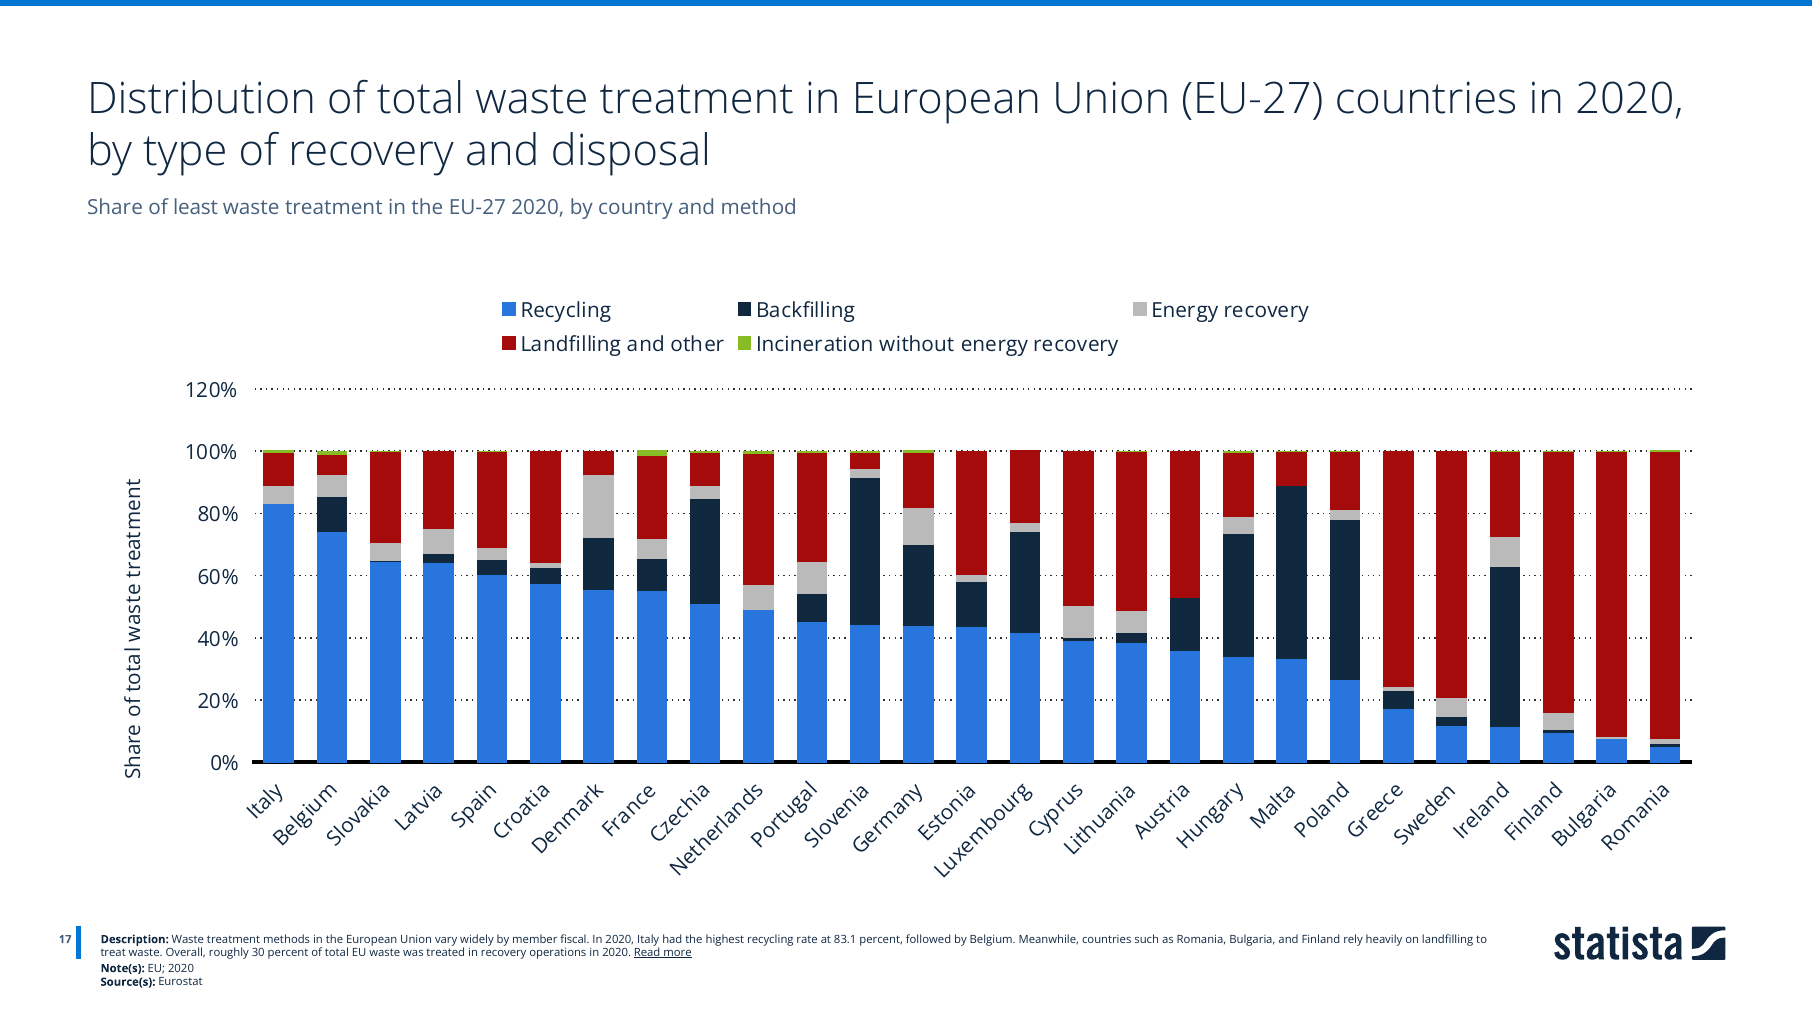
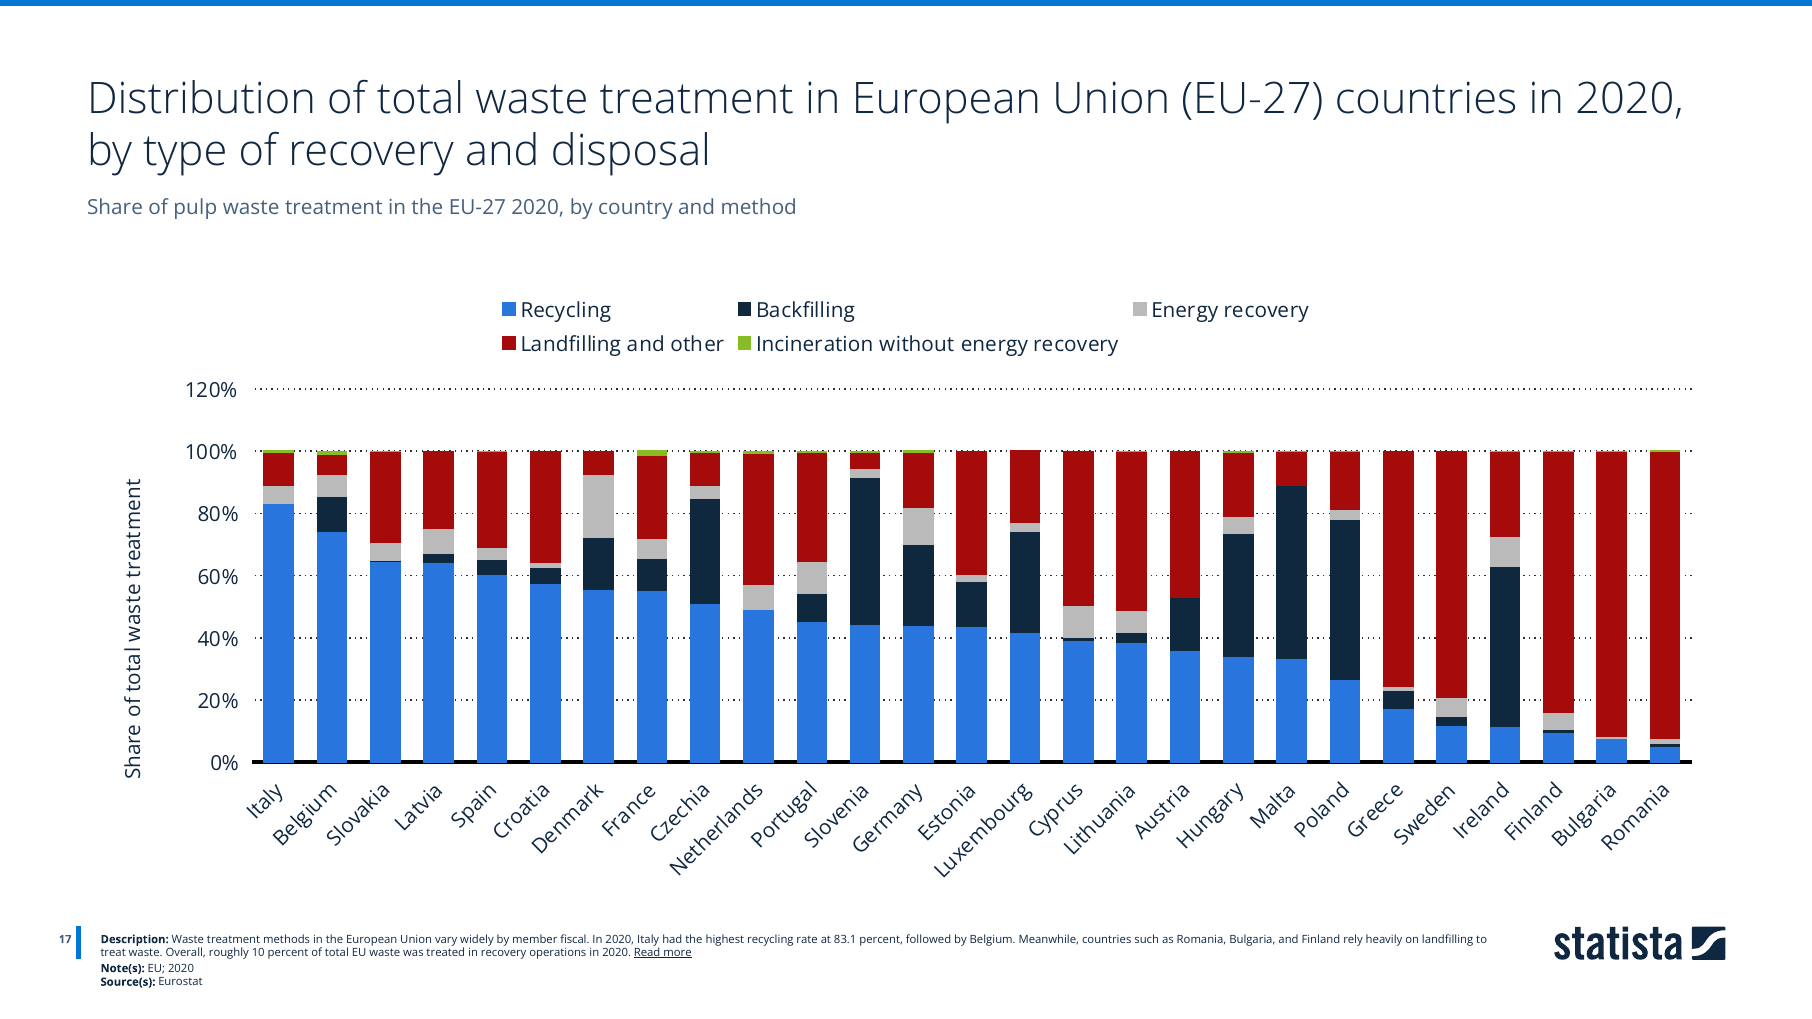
least: least -> pulp (195, 208)
30: 30 -> 10 (258, 953)
